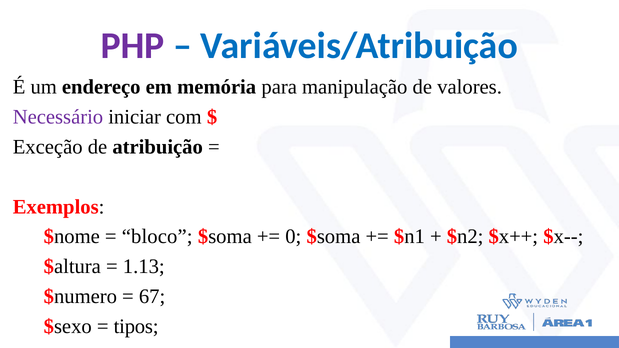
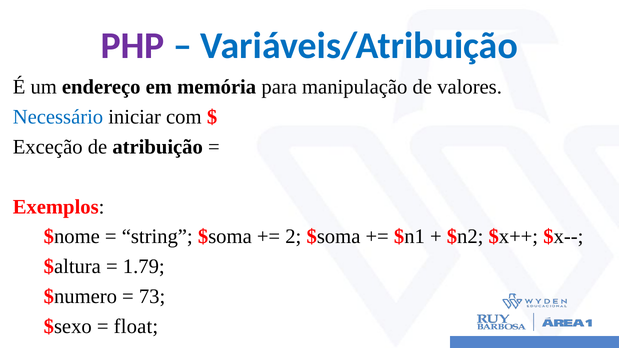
Necessário colour: purple -> blue (58, 117)
bloco: bloco -> string (157, 237)
0: 0 -> 2 (293, 237)
1.13: 1.13 -> 1.79 (144, 267)
67: 67 -> 73 (152, 297)
tipos: tipos -> float (136, 327)
